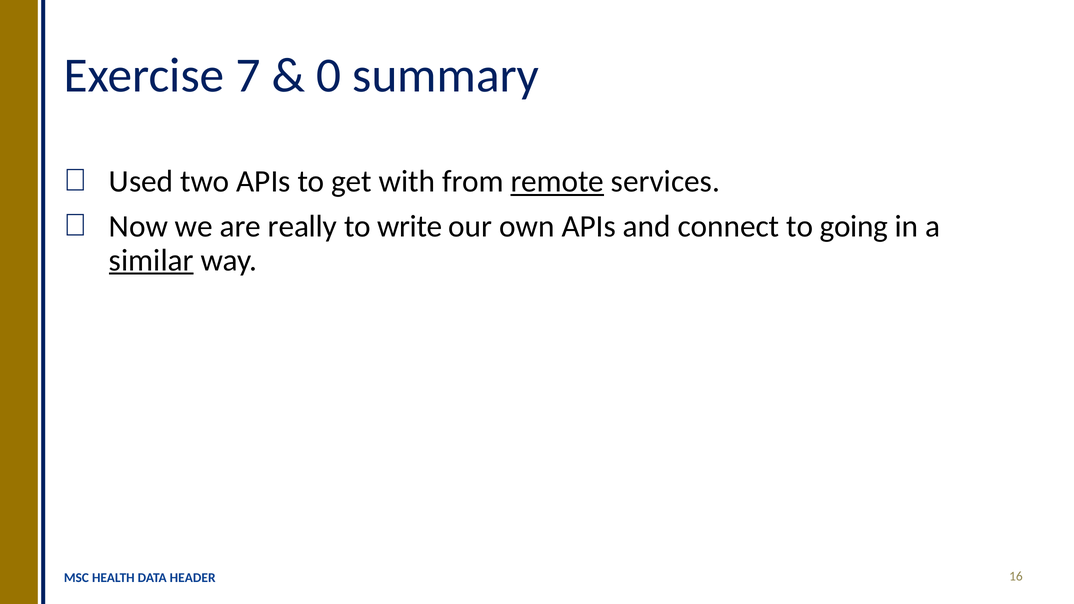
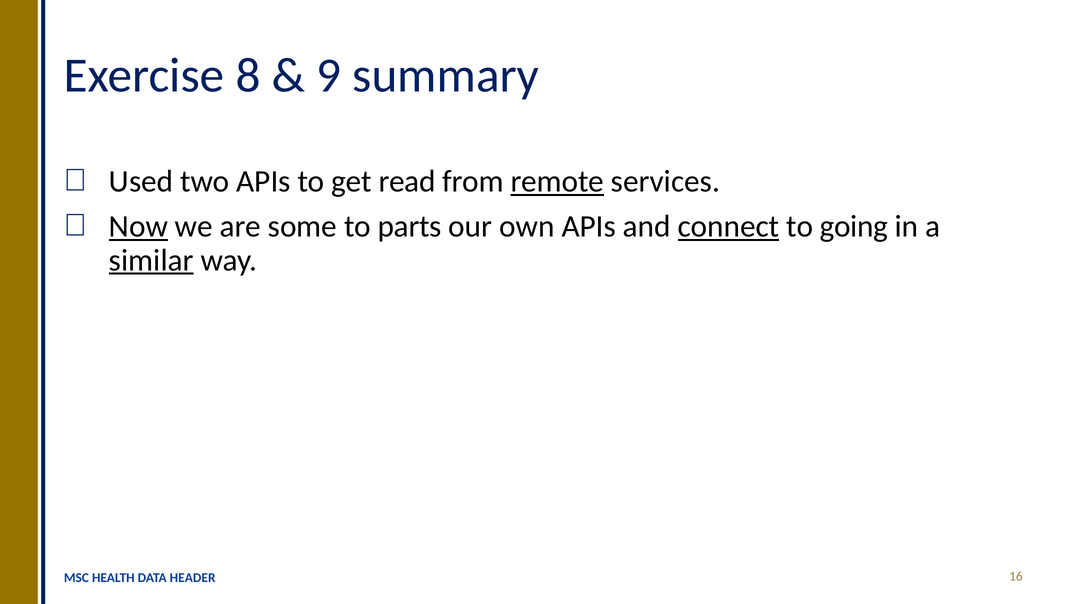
7: 7 -> 8 (248, 76)
0: 0 -> 9 (329, 76)
with: with -> read (407, 182)
Now underline: none -> present (138, 226)
really: really -> some (302, 226)
write: write -> parts (410, 226)
connect underline: none -> present (729, 226)
